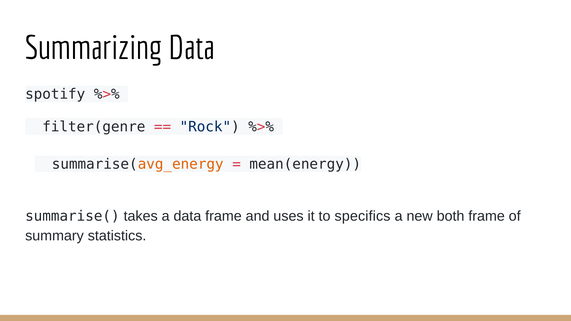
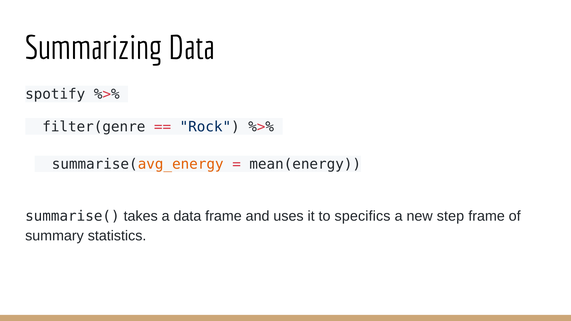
both: both -> step (450, 216)
